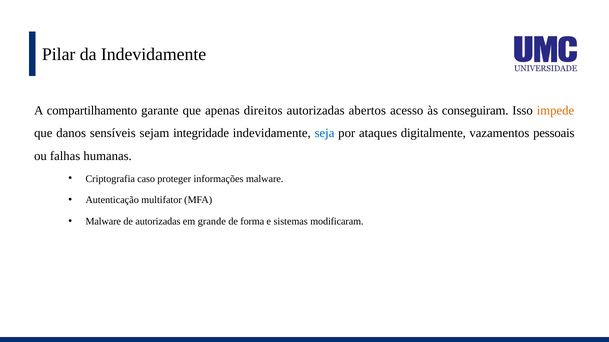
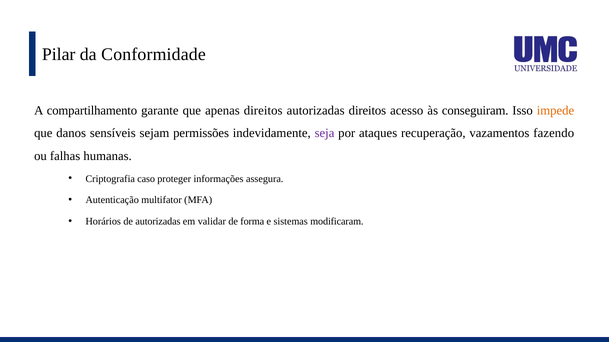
da Indevidamente: Indevidamente -> Conformidade (153, 54)
autorizadas abertos: abertos -> direitos (367, 111)
integridade: integridade -> permissões (201, 133)
seja colour: blue -> purple (325, 133)
digitalmente: digitalmente -> recuperação (433, 133)
pessoais: pessoais -> fazendo (554, 133)
informações malware: malware -> assegura (265, 179)
Malware: Malware -> Horários (103, 222)
grande: grande -> validar (212, 222)
